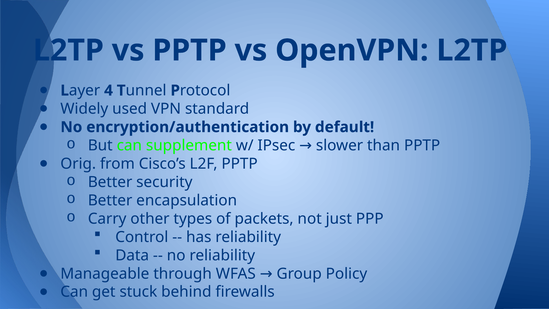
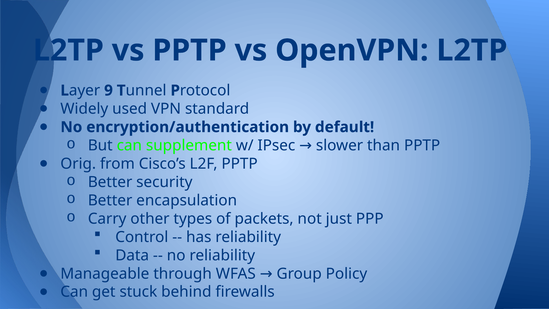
4: 4 -> 9 (109, 90)
